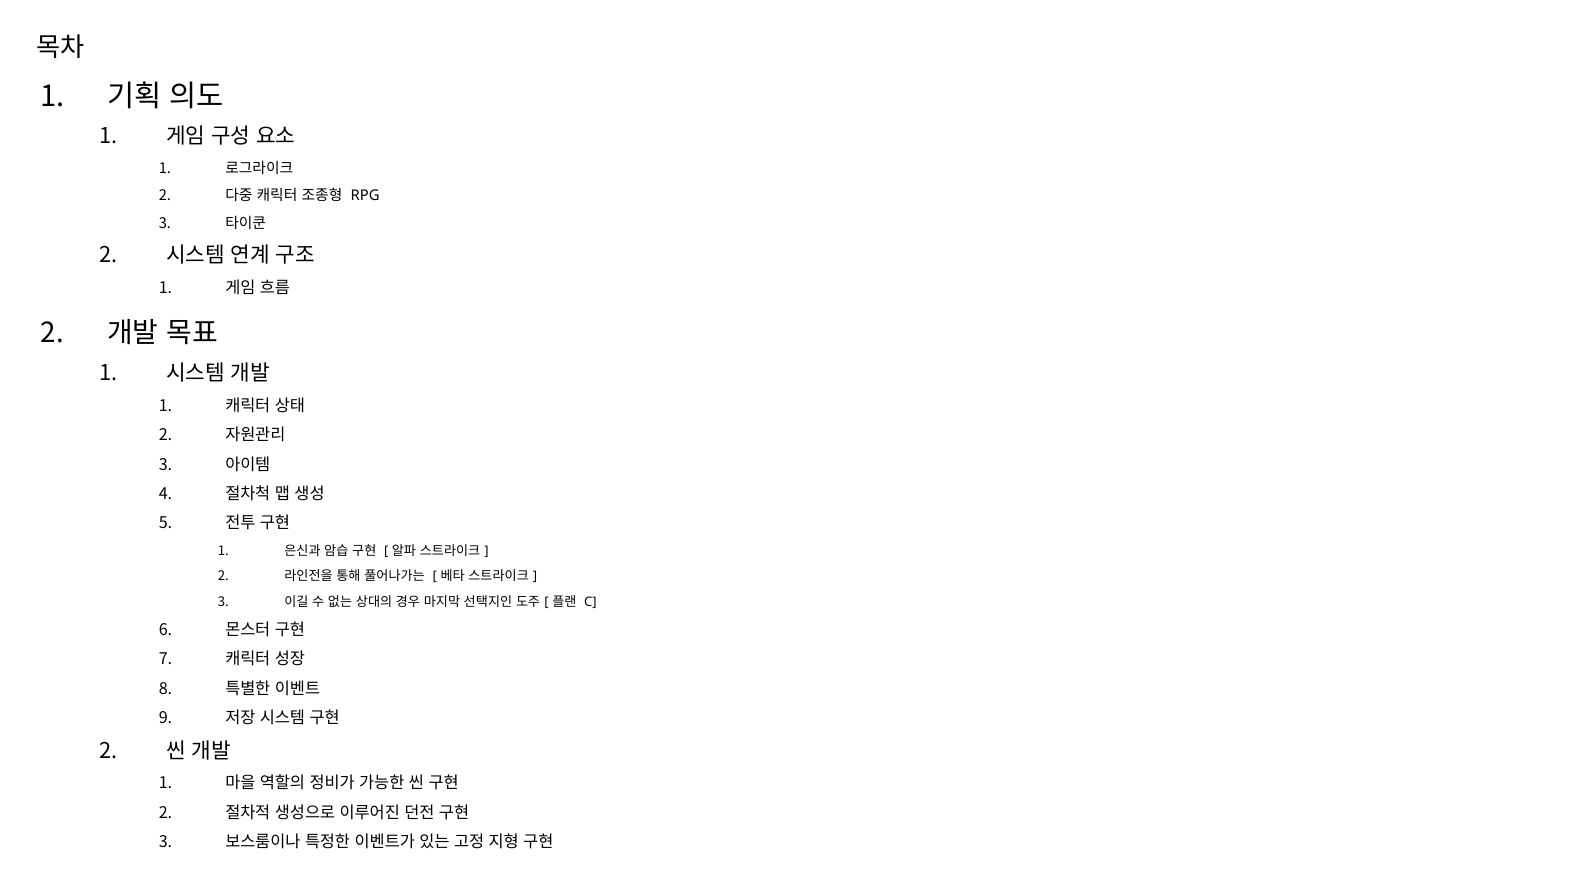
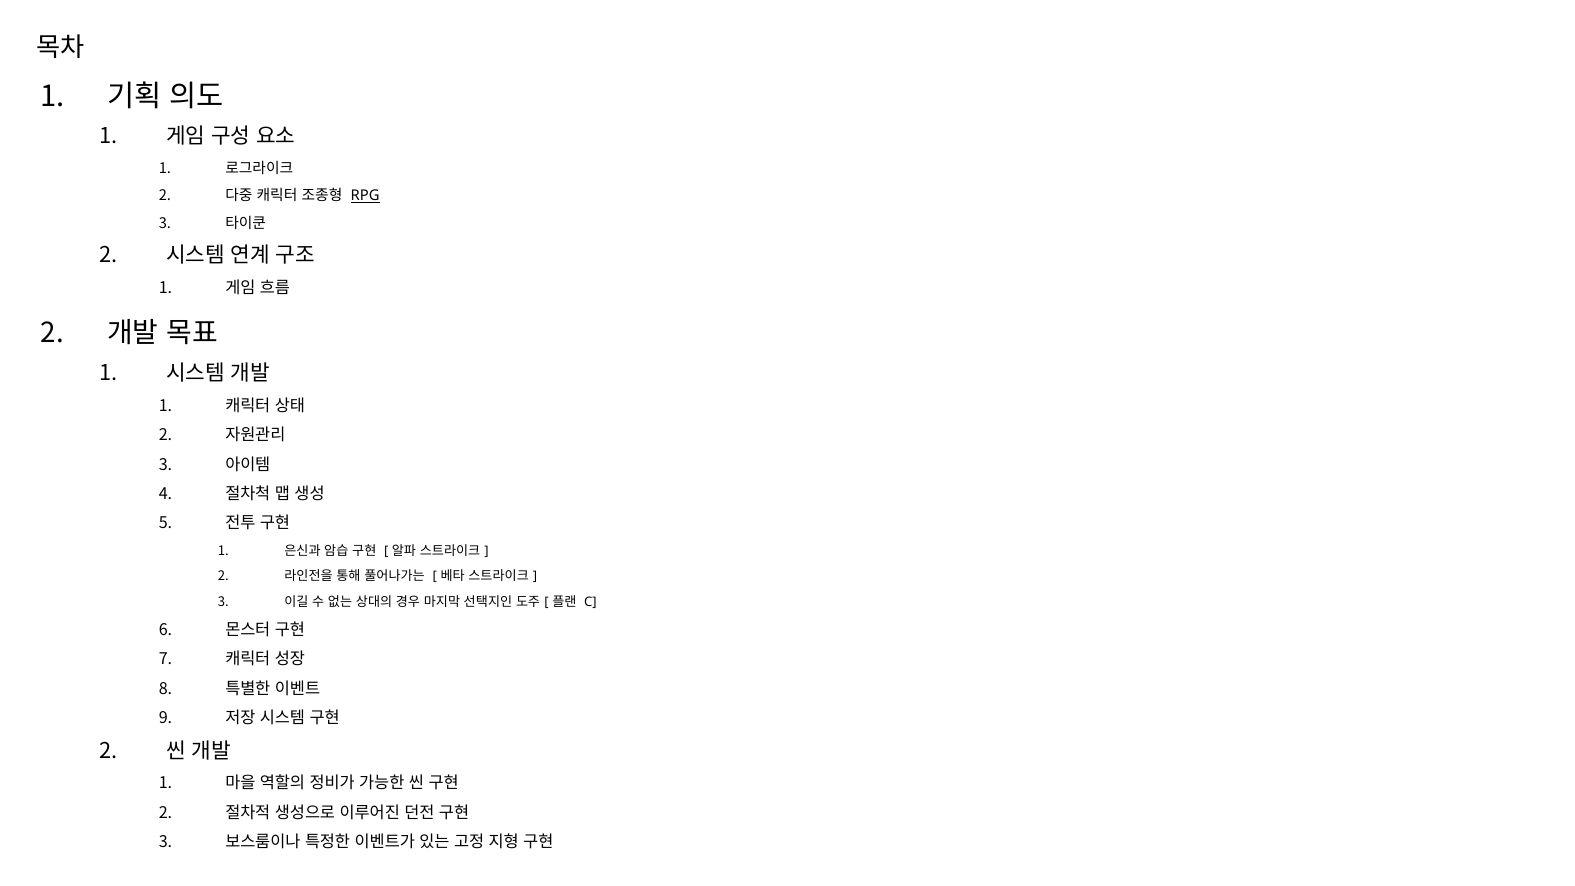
RPG underline: none -> present (365, 196)
